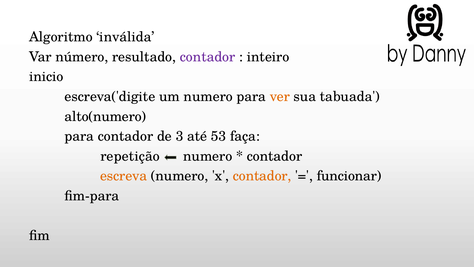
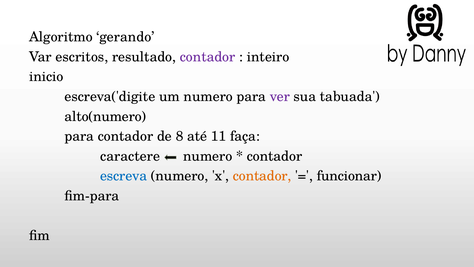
inválida: inválida -> gerando (125, 37)
número: número -> escritos (82, 57)
ver colour: orange -> purple (280, 96)
3: 3 -> 8 (180, 136)
53: 53 -> 11 (219, 136)
repetição: repetição -> caractere (130, 156)
escreva colour: orange -> blue (124, 176)
